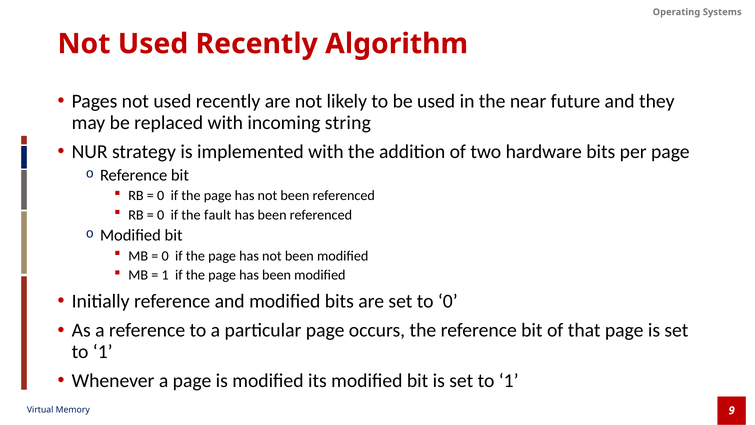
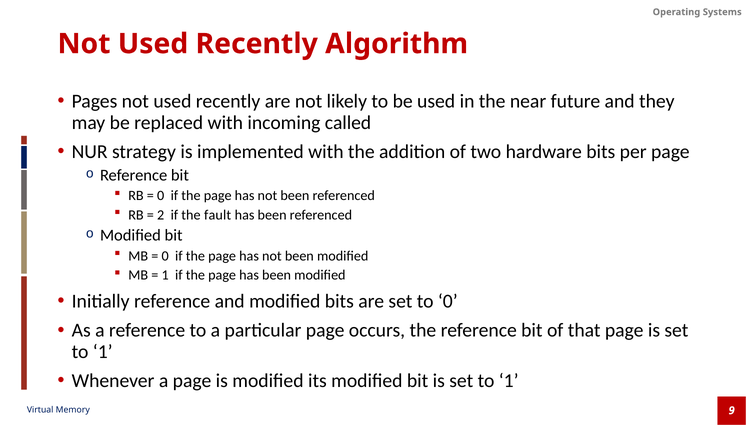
string: string -> called (348, 122)
0: 0 -> 2 (161, 215)
